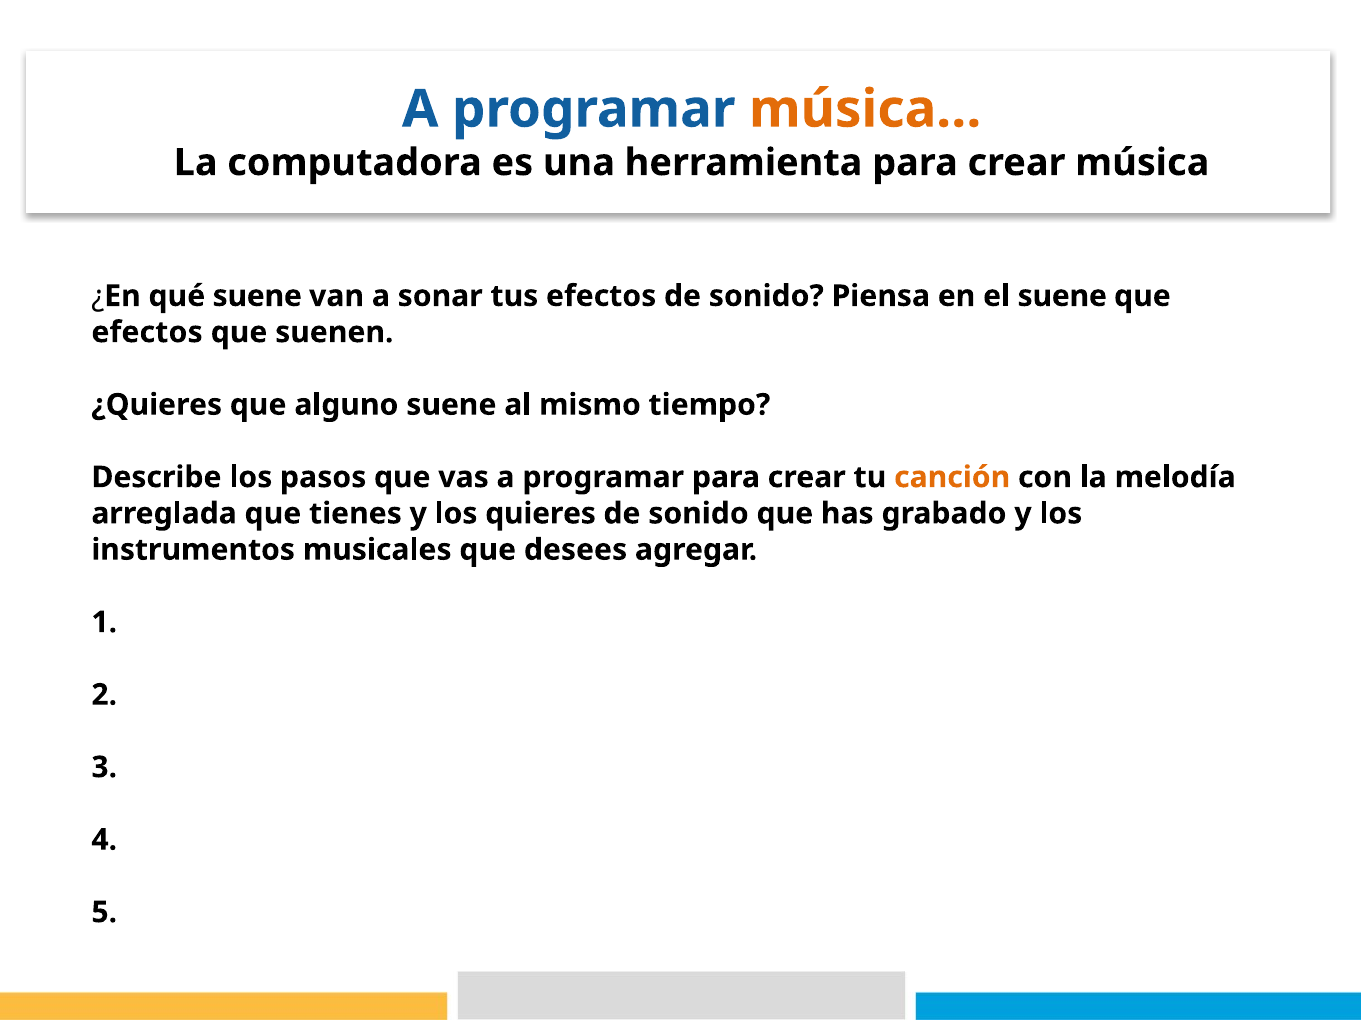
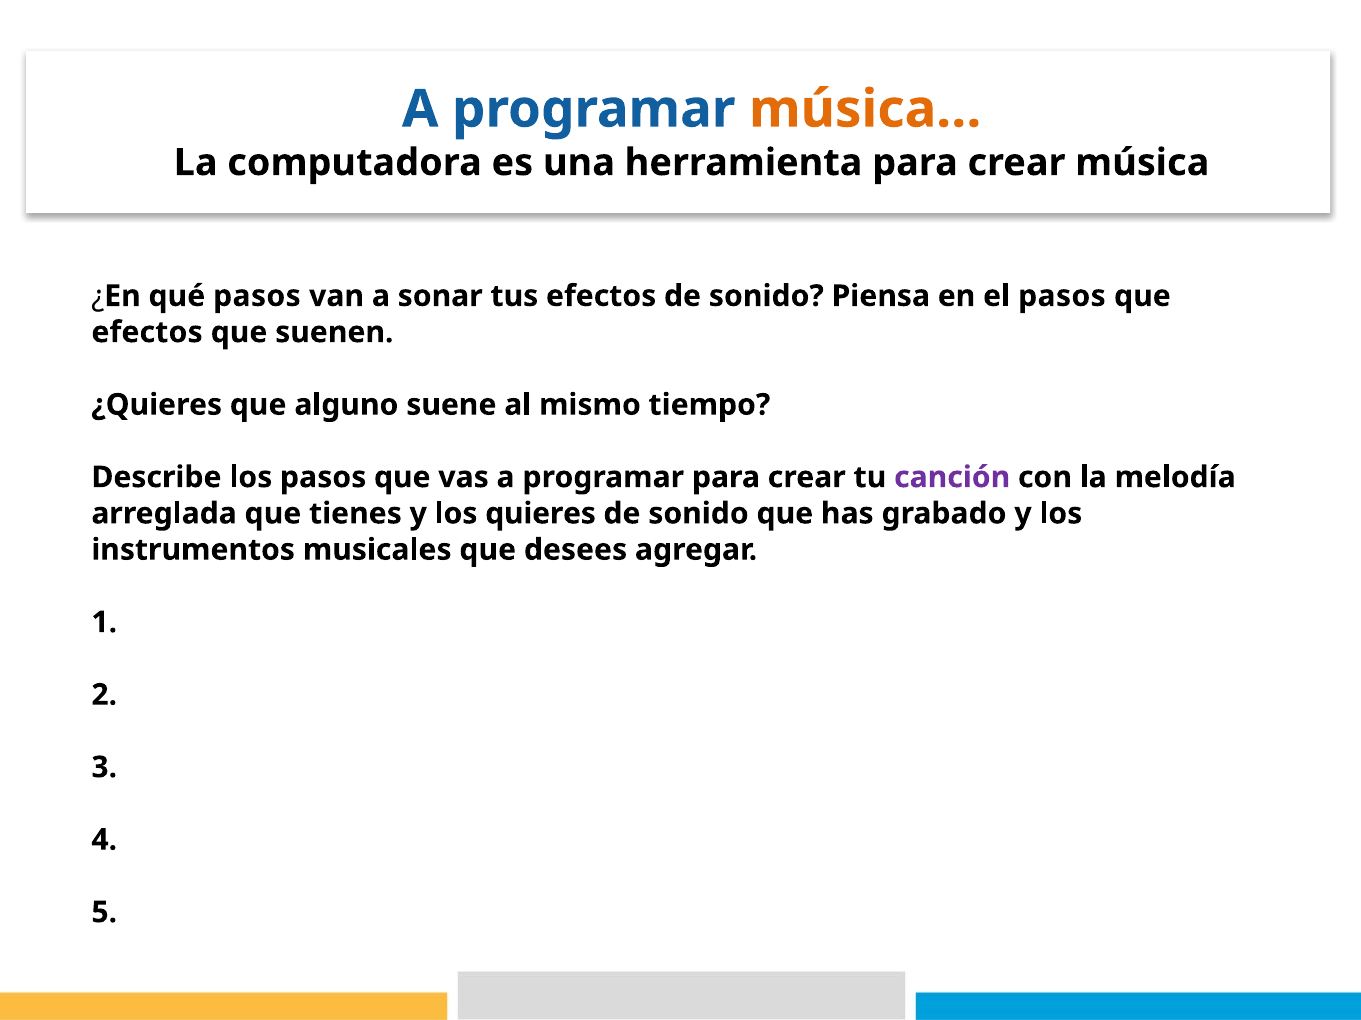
qué suene: suene -> pasos (257, 296)
el suene: suene -> pasos (1062, 296)
canción colour: orange -> purple (952, 478)
